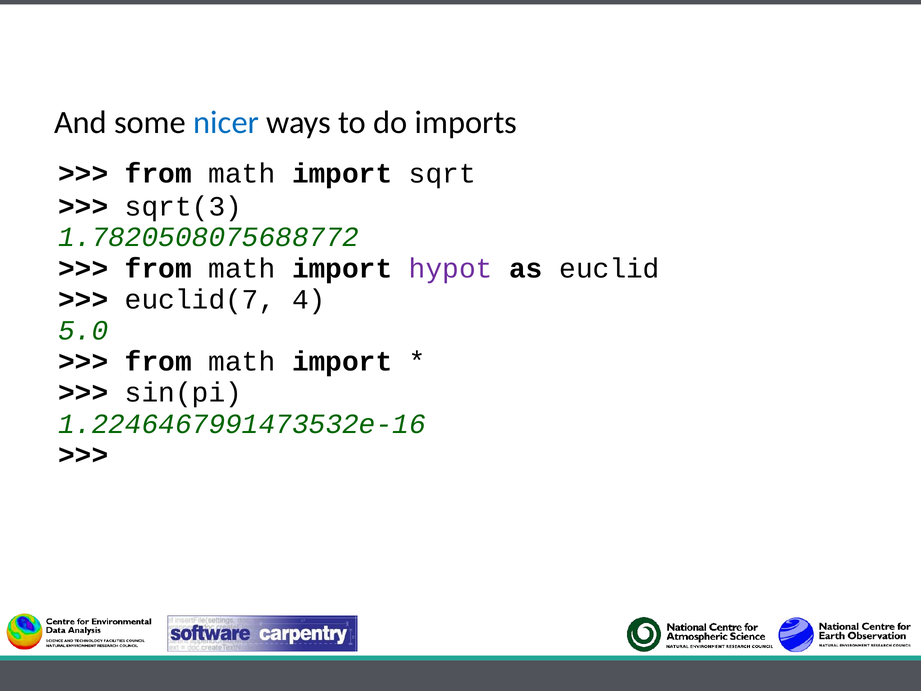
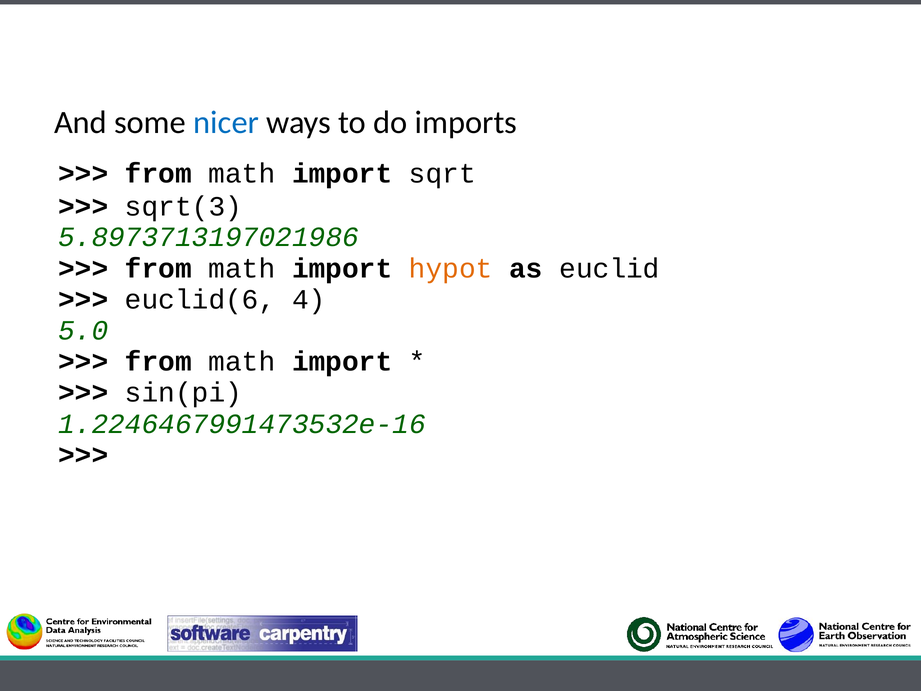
1.7820508075688772: 1.7820508075688772 -> 5.8973713197021986 (209, 237)
hypot colour: purple -> orange (451, 268)
euclid(7: euclid(7 -> euclid(6 (200, 299)
